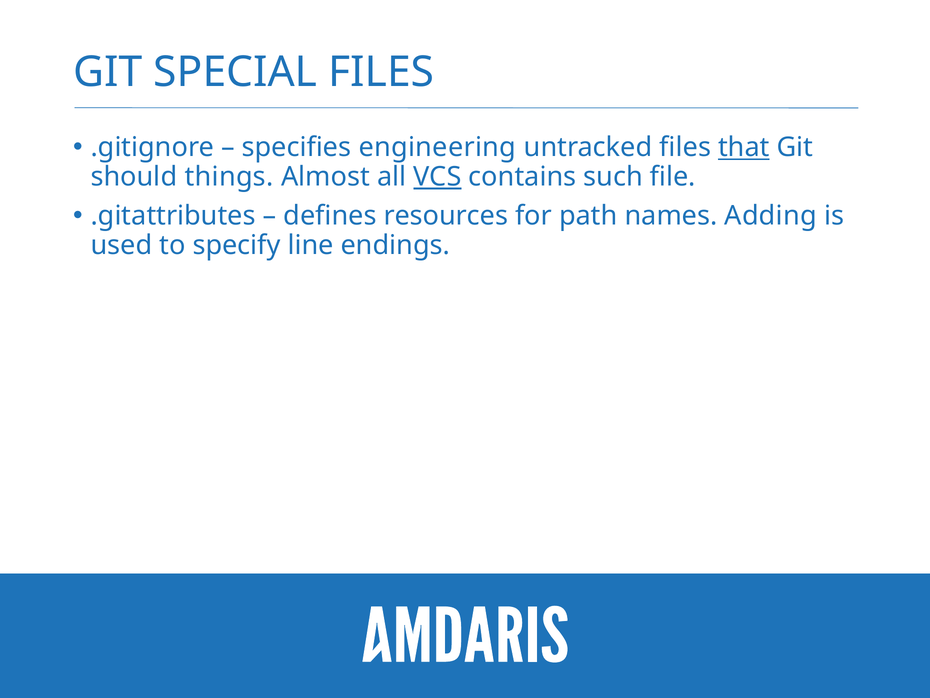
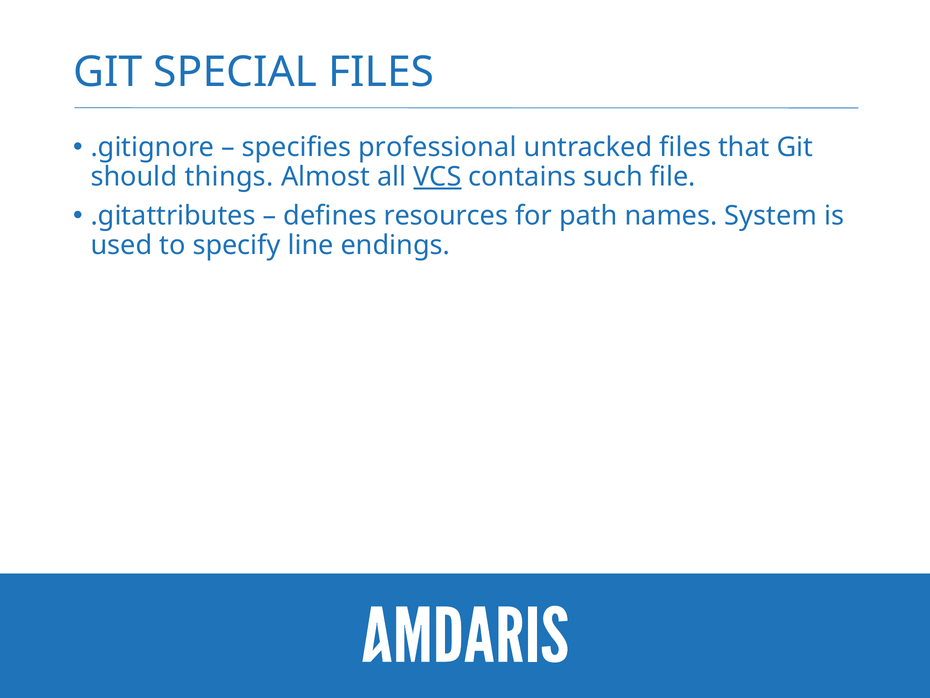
engineering: engineering -> professional (437, 147)
that underline: present -> none (744, 147)
Adding: Adding -> System (771, 216)
